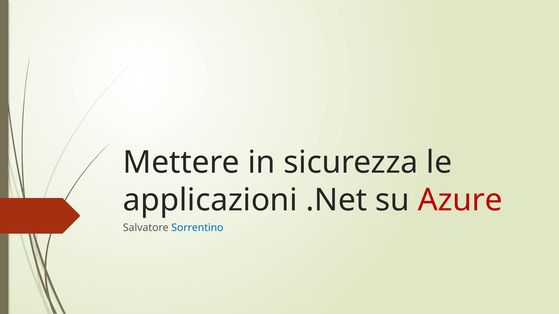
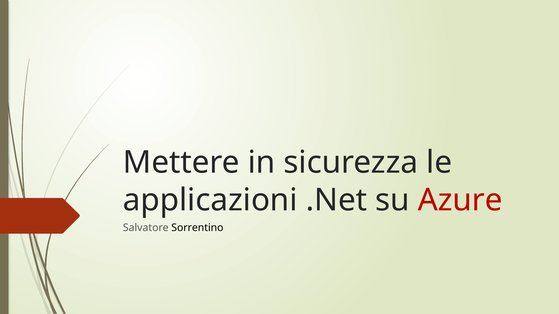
Sorrentino colour: blue -> black (197, 228)
